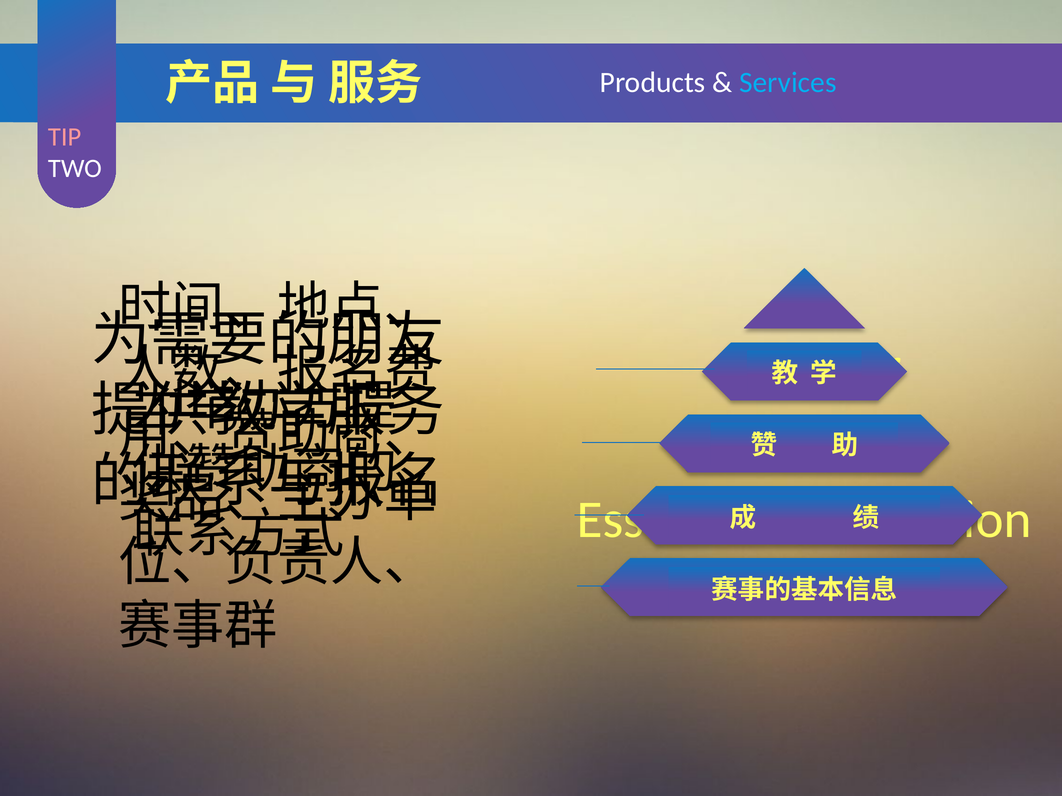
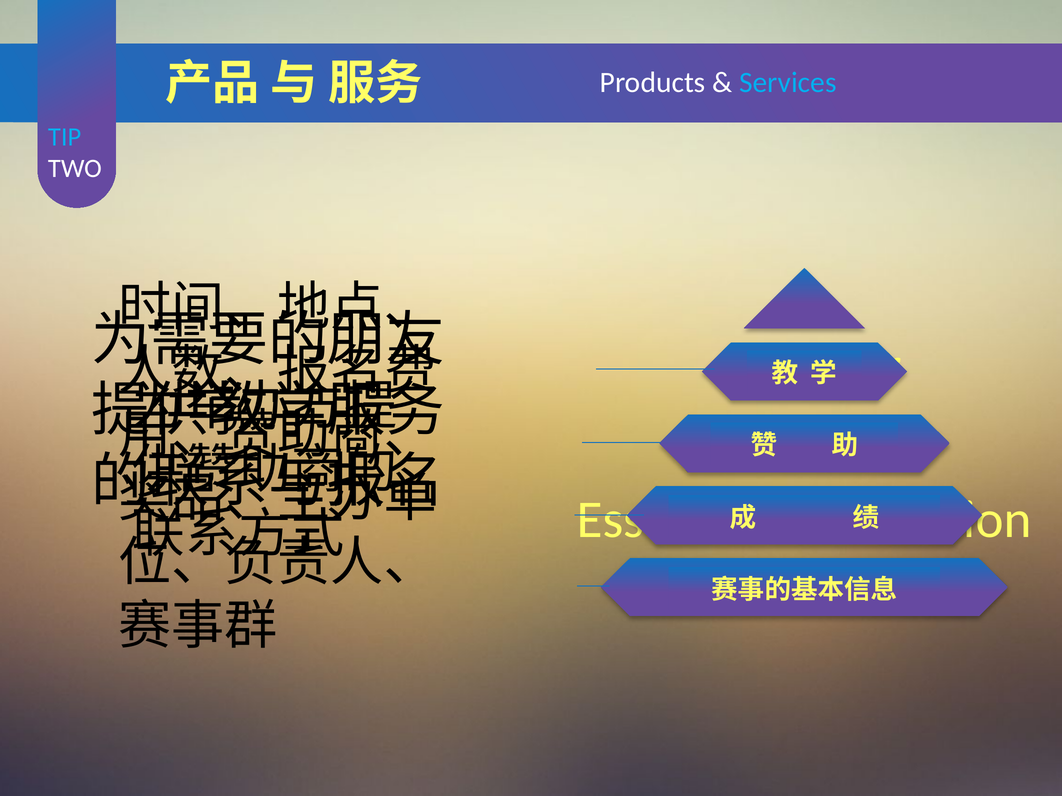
TIP colour: pink -> light blue (65, 137)
